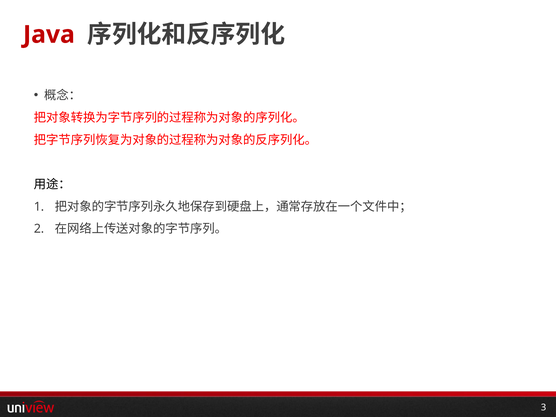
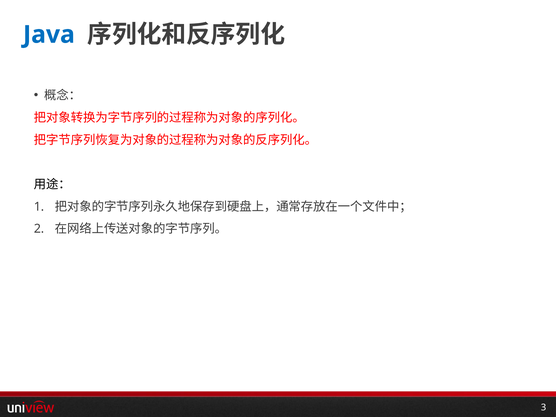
Java colour: red -> blue (49, 35)
